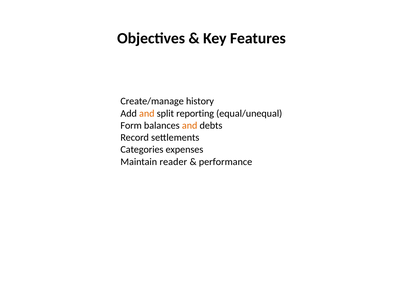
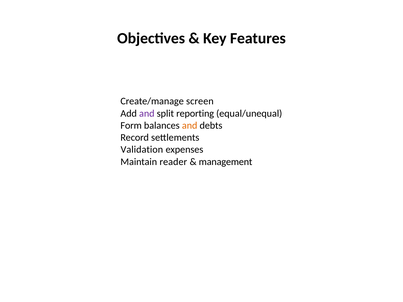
history: history -> screen (200, 101)
and colour: orange -> purple (147, 113)
Categories: Categories -> Validation (142, 150)
performance: performance -> management (226, 162)
